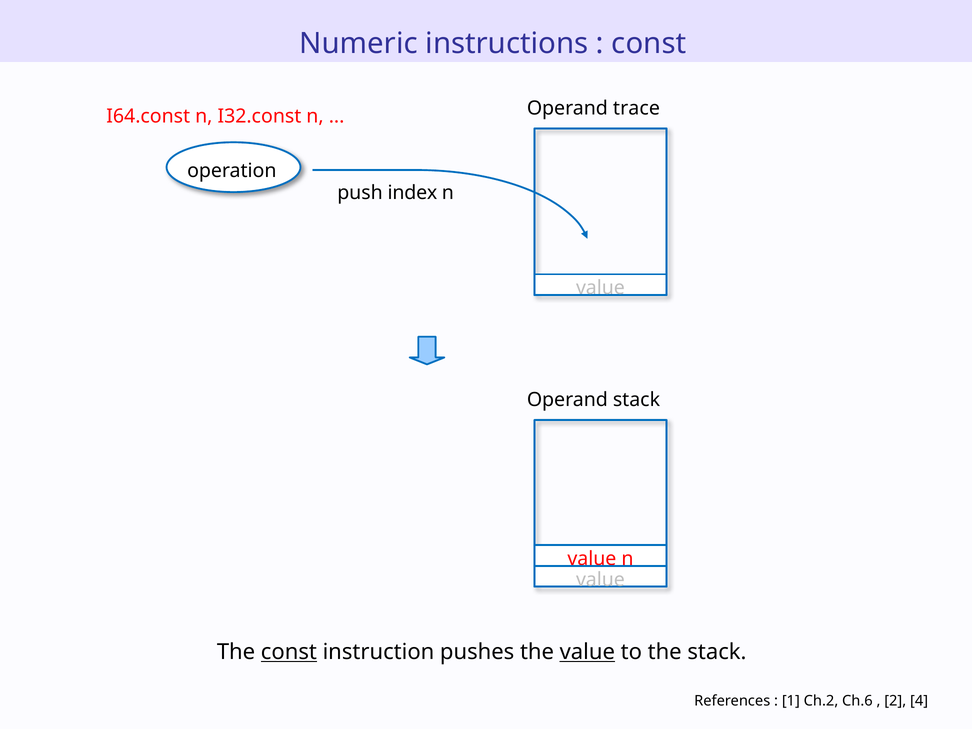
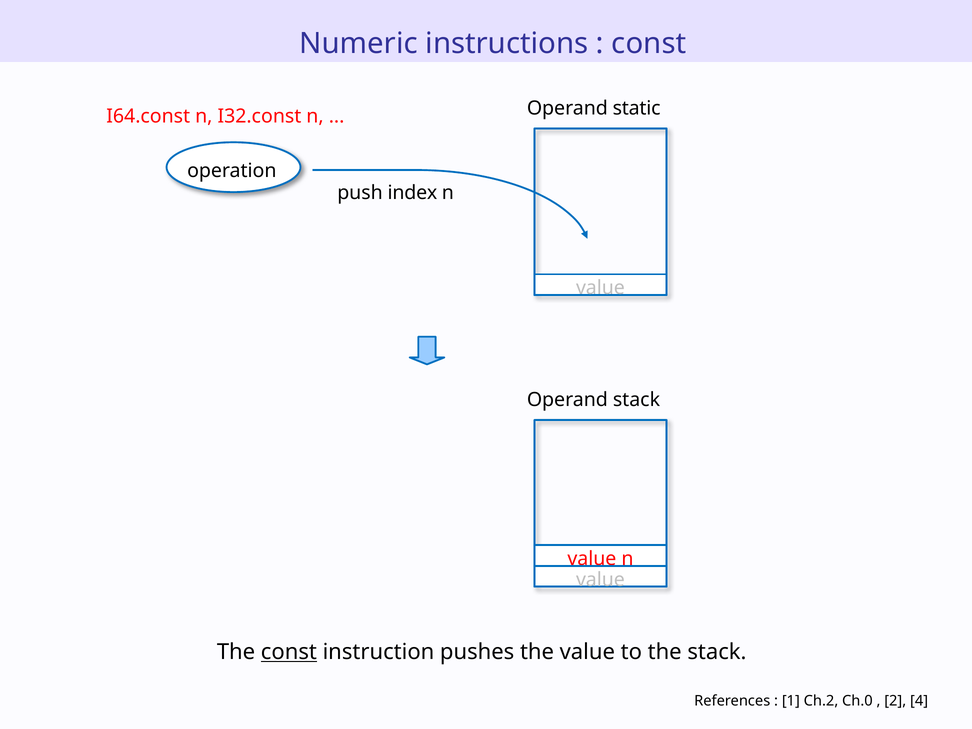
trace: trace -> static (637, 108)
value underline: present -> none (587, 652)
Ch.6: Ch.6 -> Ch.0 (857, 701)
